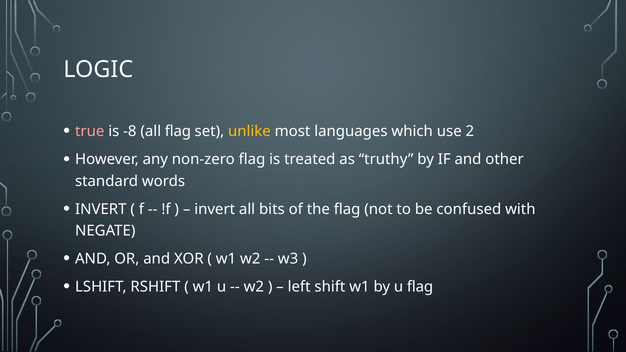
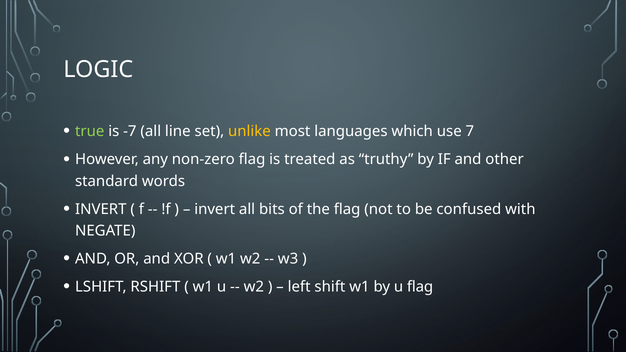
true colour: pink -> light green (90, 131)
-8: -8 -> -7 (130, 131)
all flag: flag -> line (178, 131)
2: 2 -> 7 (470, 131)
